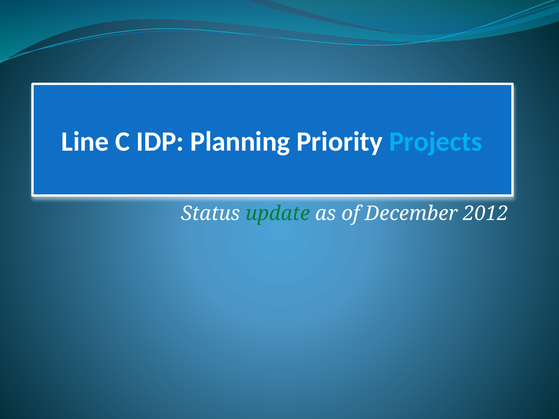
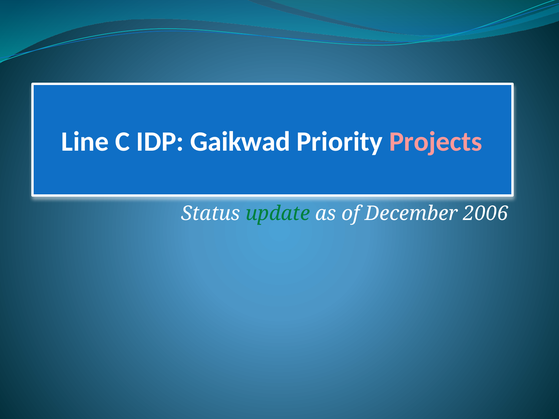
Planning: Planning -> Gaikwad (240, 142)
Projects colour: light blue -> pink (436, 142)
2012: 2012 -> 2006 (486, 214)
